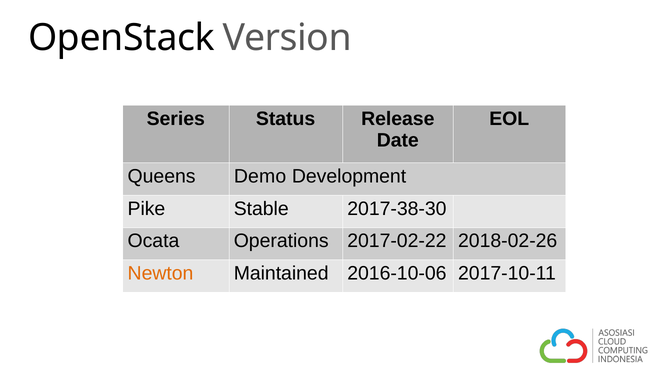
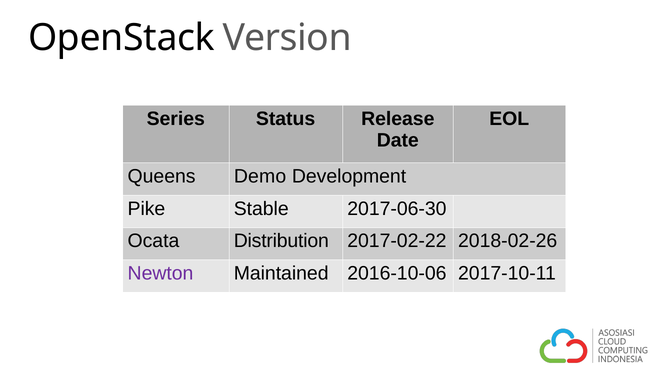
2017-38-30: 2017-38-30 -> 2017-06-30 (397, 209)
Operations: Operations -> Distribution (281, 241)
Newton colour: orange -> purple (161, 273)
